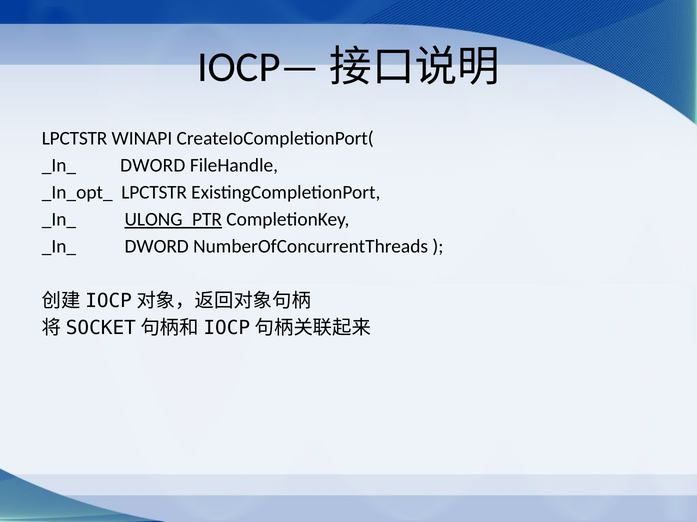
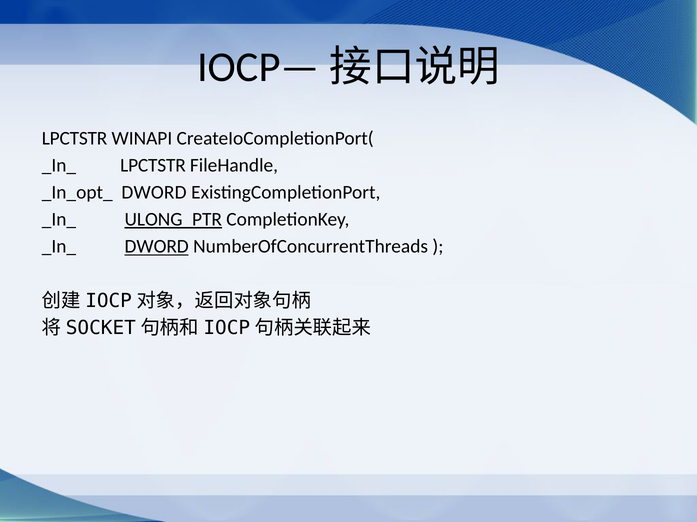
DWORD: DWORD -> LPCTSTR (153, 166)
_In_opt_ LPCTSTR: LPCTSTR -> DWORD (154, 193)
DWORD underline: none -> present (157, 247)
